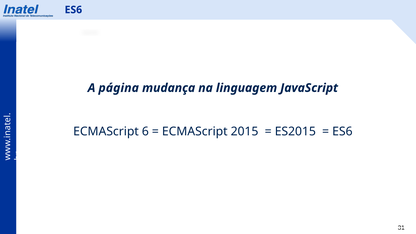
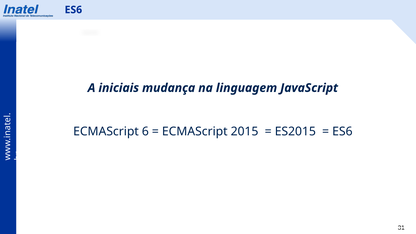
página: página -> iniciais (119, 88)
